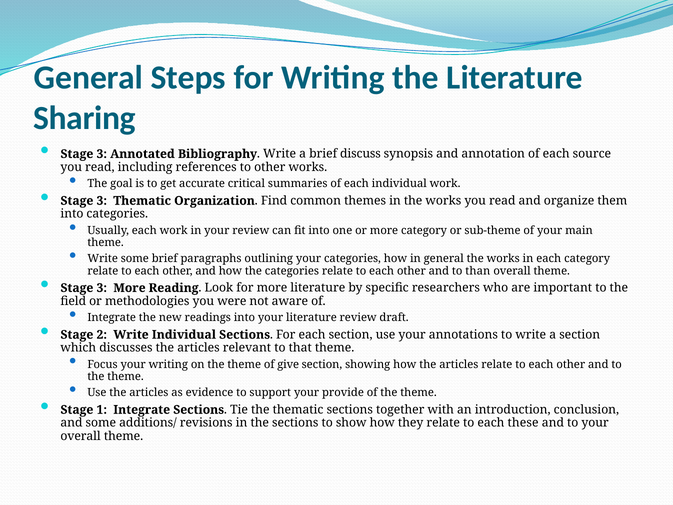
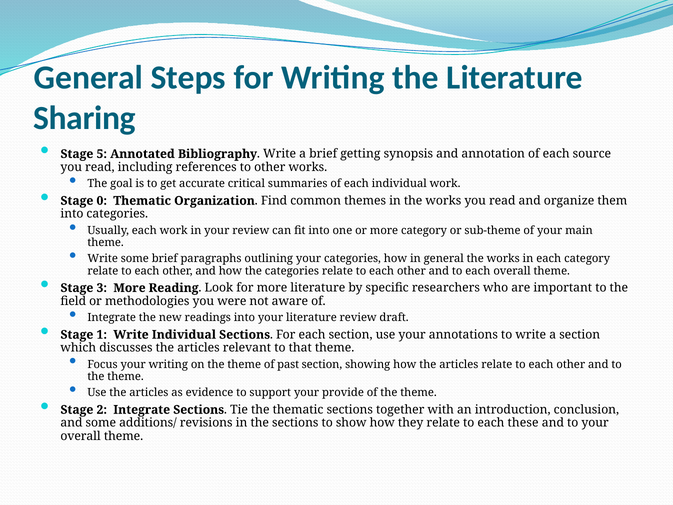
3: 3 -> 5 (102, 154)
discuss: discuss -> getting (360, 154)
3: 3 -> 0 (102, 201)
and to than: than -> each (478, 271)
2: 2 -> 1 (102, 335)
give: give -> past (288, 364)
1: 1 -> 2 (102, 410)
